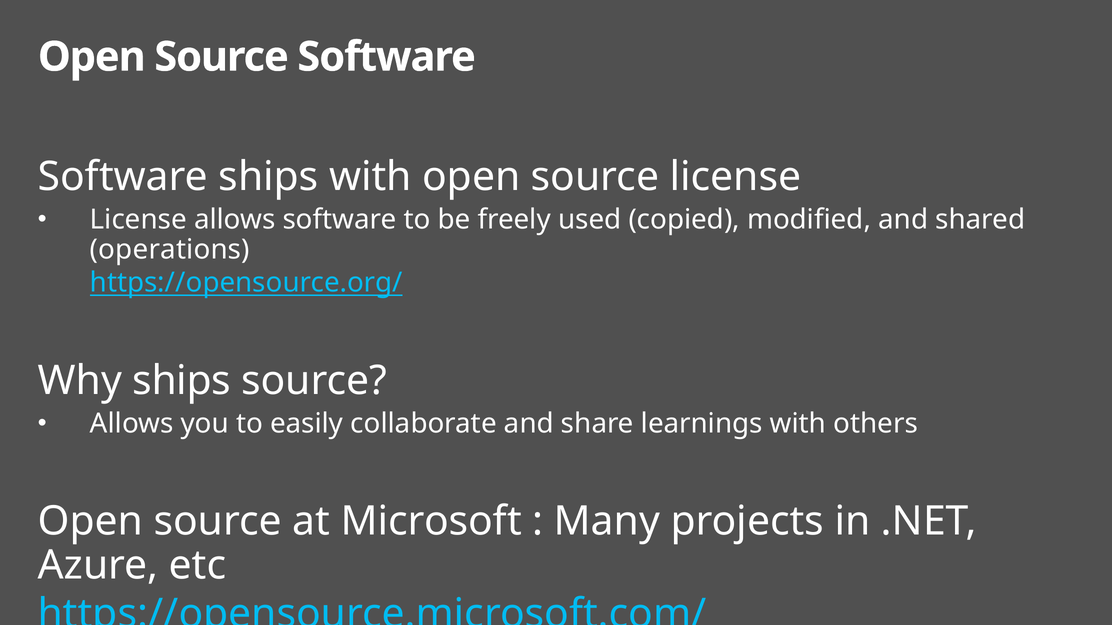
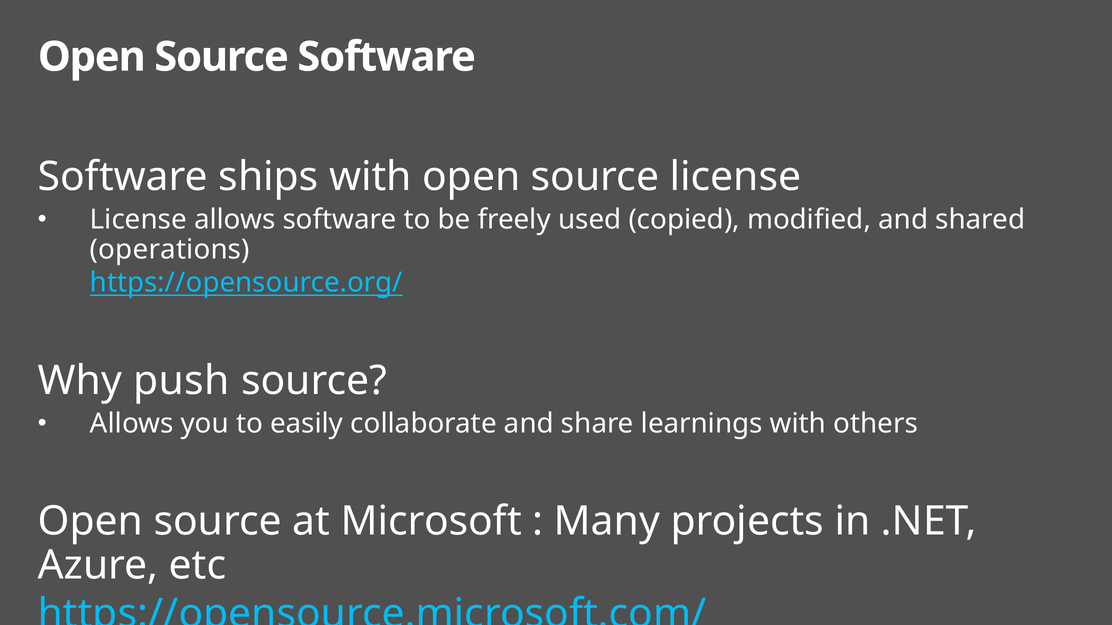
Why ships: ships -> push (181, 381)
